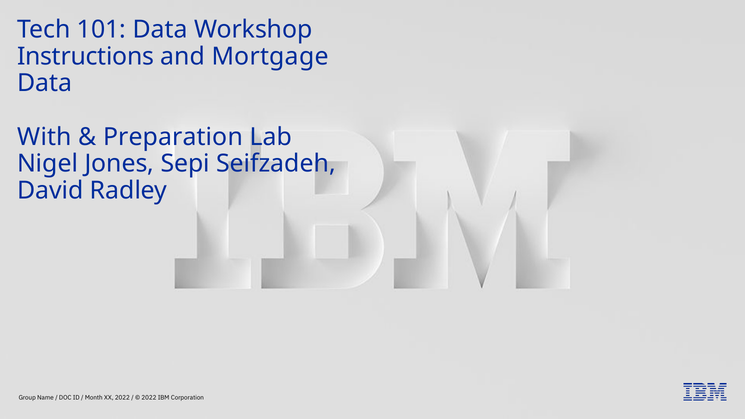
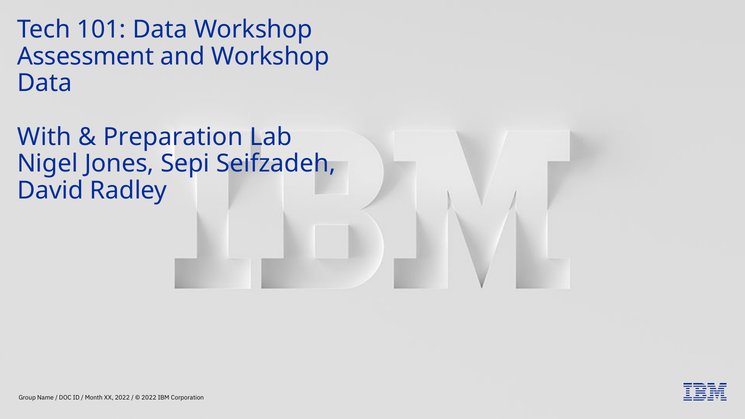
Instructions: Instructions -> Assessment (86, 56)
and Mortgage: Mortgage -> Workshop (270, 56)
